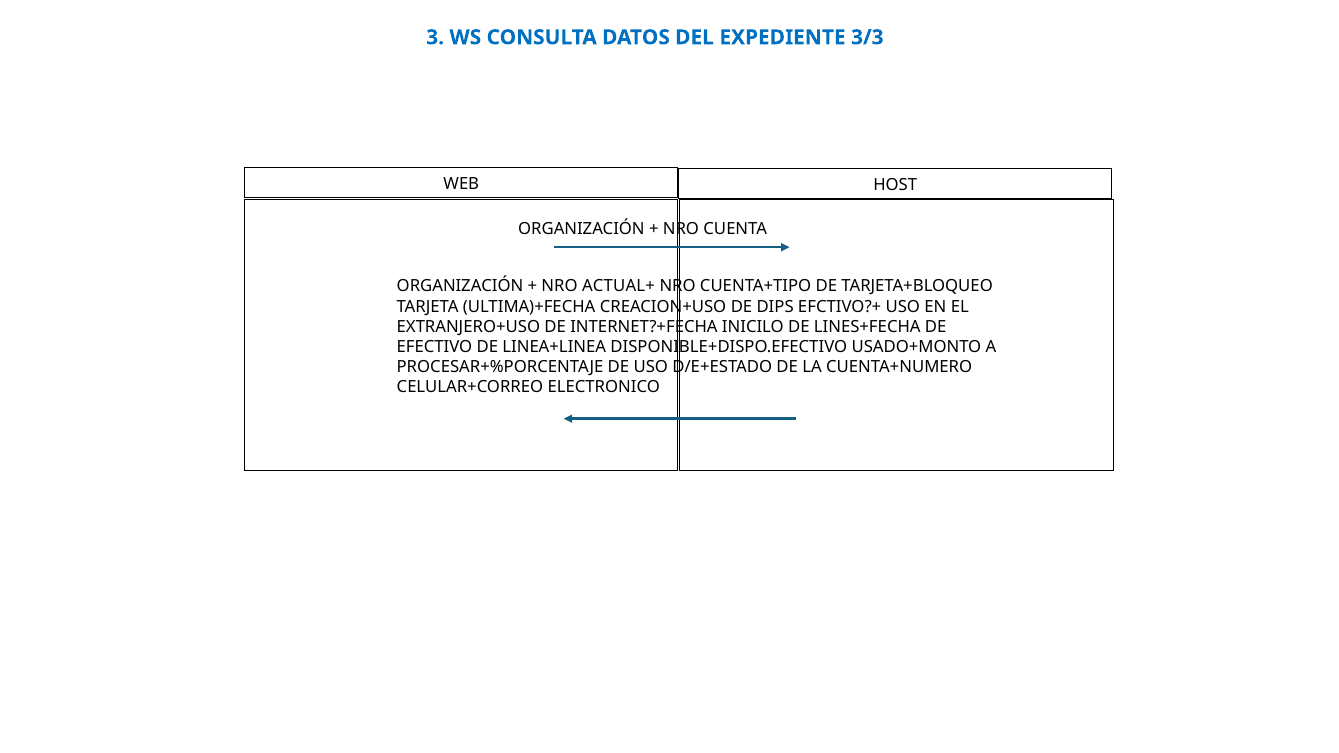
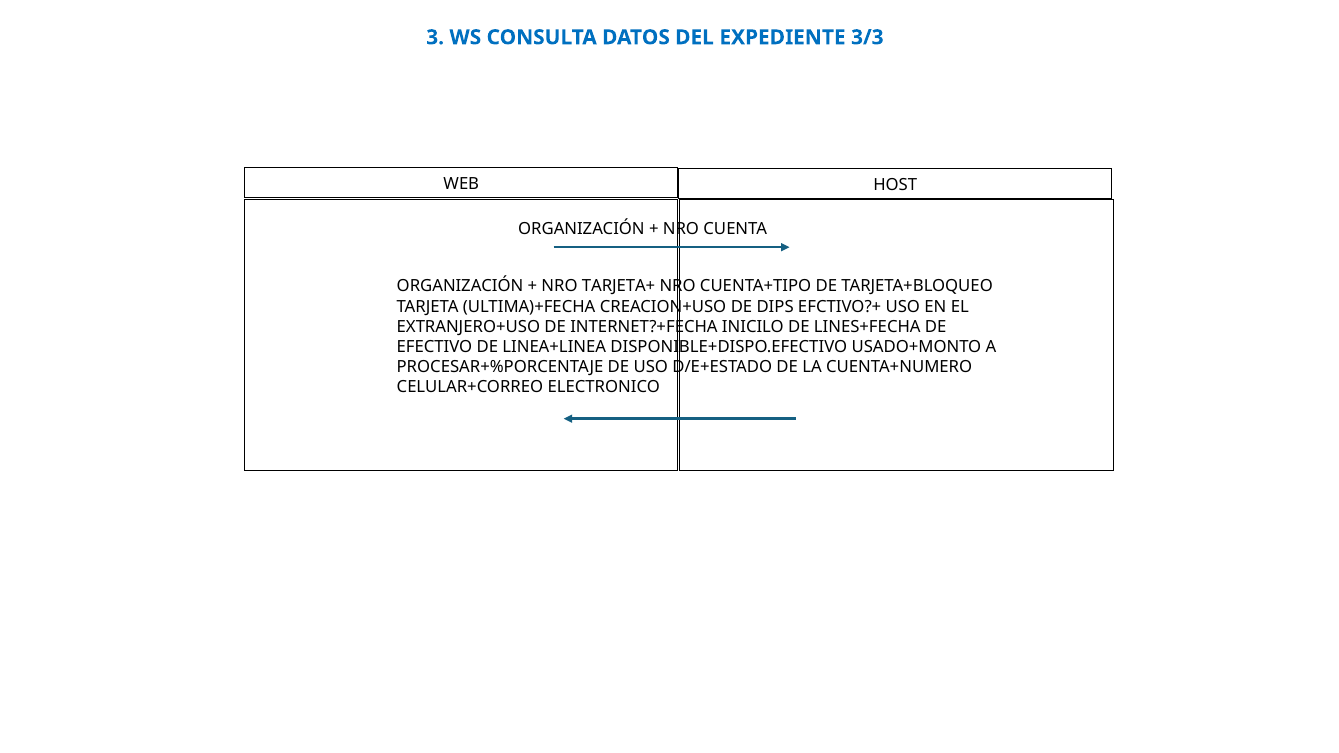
ACTUAL+: ACTUAL+ -> TARJETA+ (619, 287)
